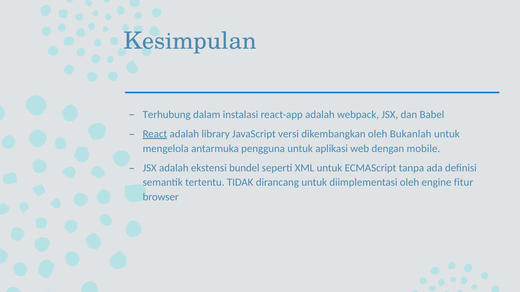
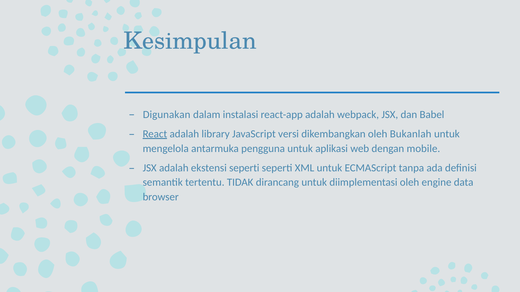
Terhubung: Terhubung -> Digunakan (167, 115)
ekstensi bundel: bundel -> seperti (244, 168)
fitur: fitur -> data (464, 183)
